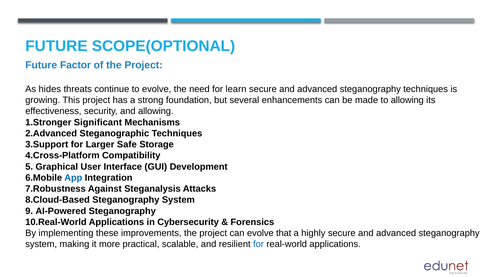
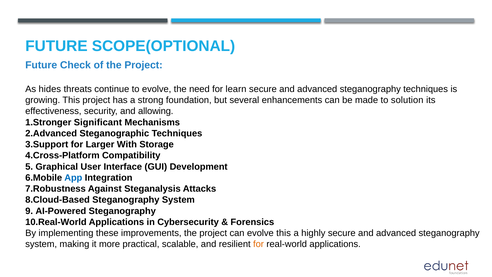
Factor: Factor -> Check (75, 65)
to allowing: allowing -> solution (407, 100)
Safe: Safe -> With (127, 144)
evolve that: that -> this (284, 233)
for colour: blue -> orange (259, 244)
